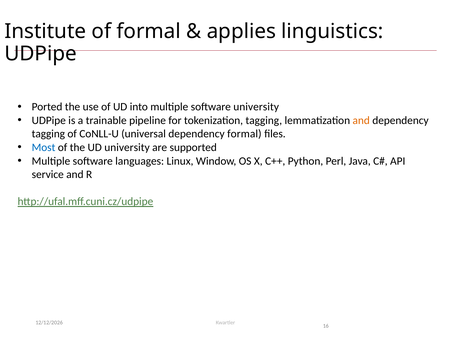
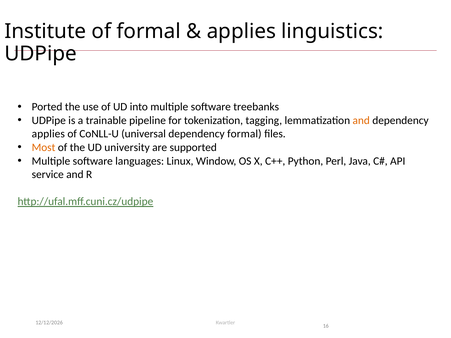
software university: university -> treebanks (256, 107)
tagging: tagging -> applies (48, 134)
Most colour: blue -> orange (44, 148)
